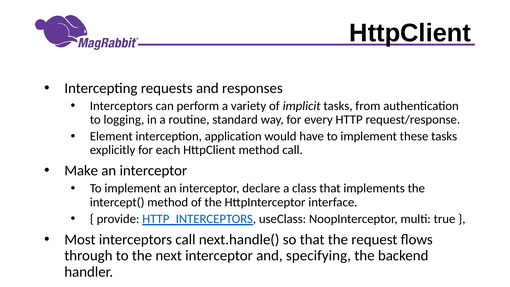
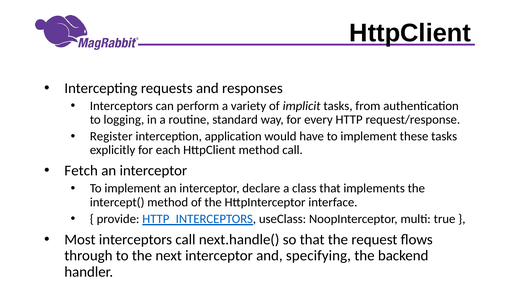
Element: Element -> Register (111, 136)
Make: Make -> Fetch (81, 171)
